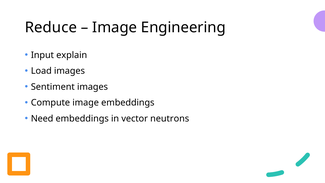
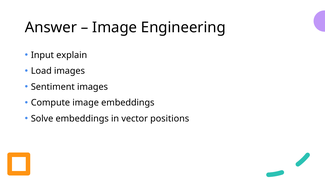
Reduce: Reduce -> Answer (51, 27)
Need: Need -> Solve (42, 119)
neutrons: neutrons -> positions (170, 119)
